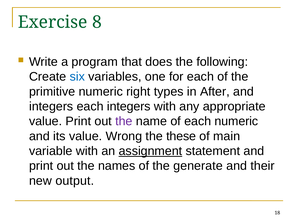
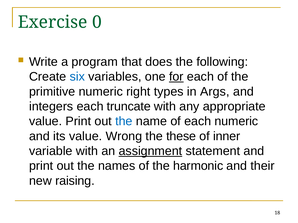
8: 8 -> 0 (97, 22)
for underline: none -> present (176, 77)
After: After -> Args (215, 92)
each integers: integers -> truncate (129, 107)
the colour: purple -> blue (124, 122)
main: main -> inner (227, 136)
generate: generate -> harmonic (198, 166)
output: output -> raising (75, 181)
